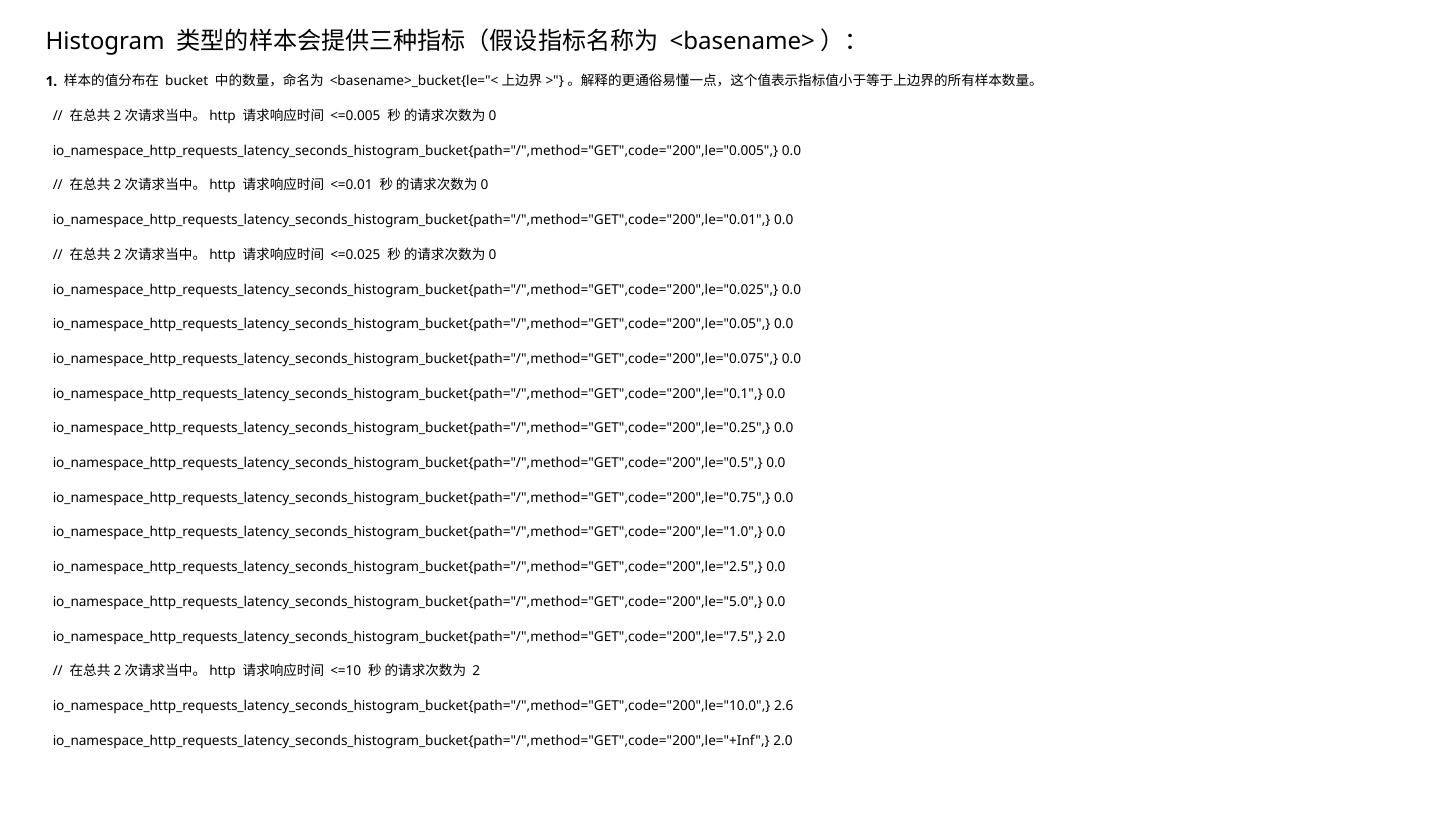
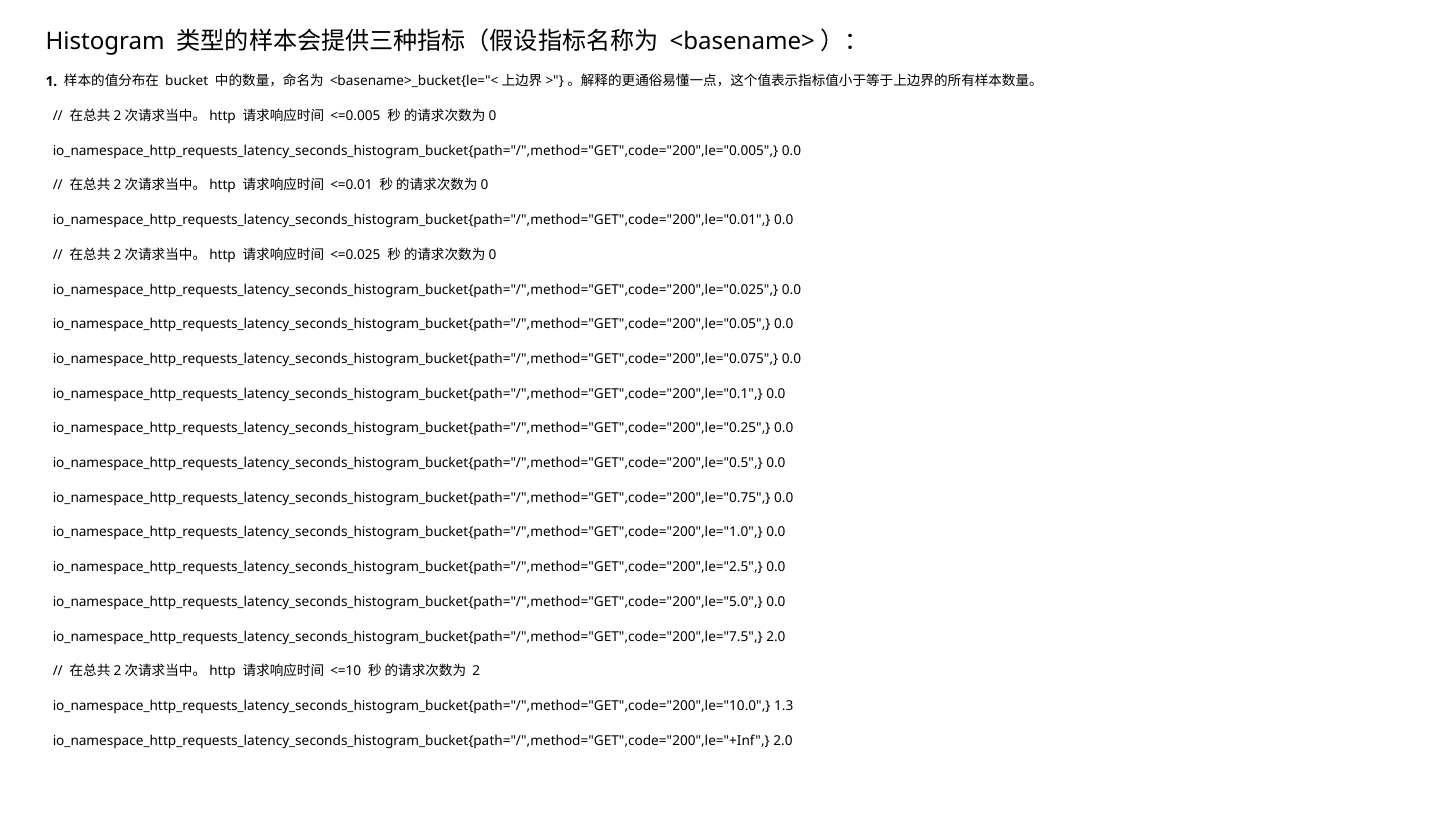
2.6: 2.6 -> 1.3 (784, 706)
